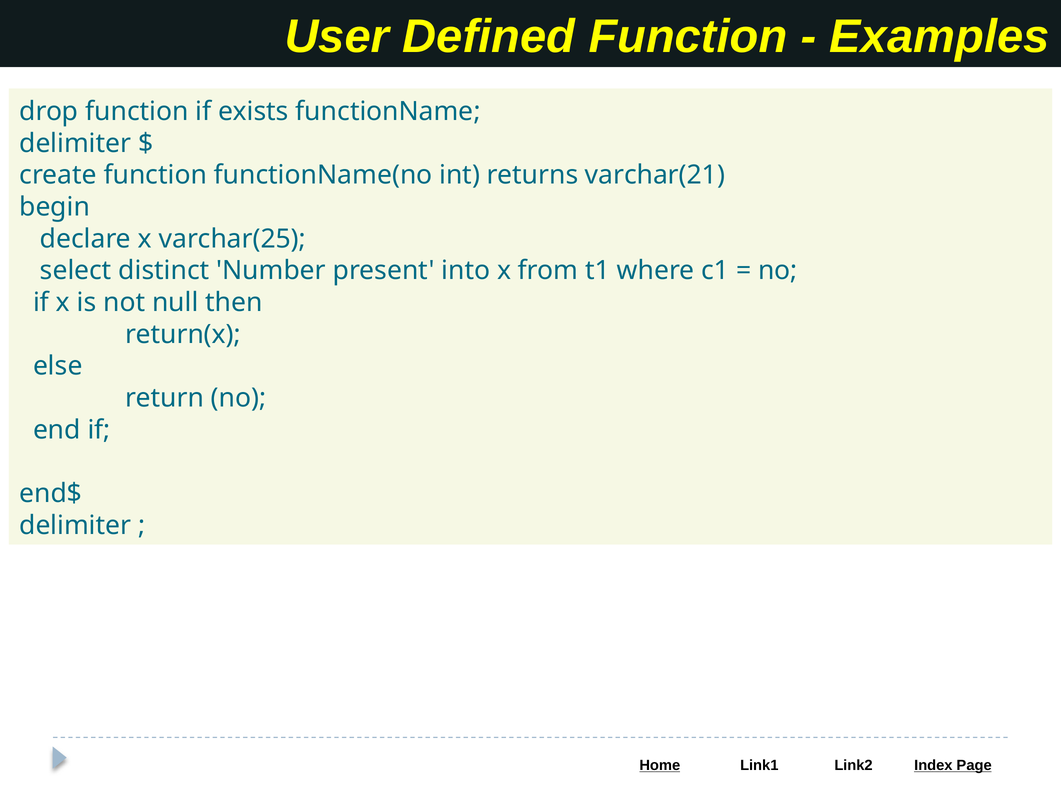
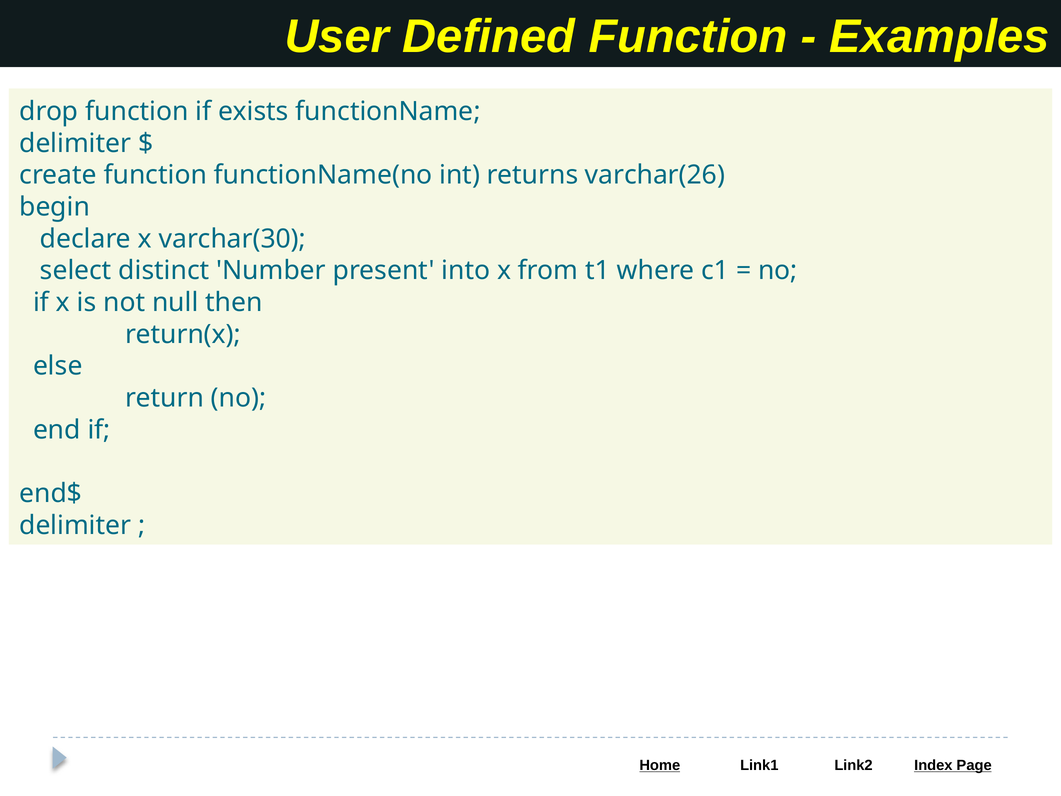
varchar(21: varchar(21 -> varchar(26 (655, 175)
varchar(25: varchar(25 -> varchar(30 (232, 239)
